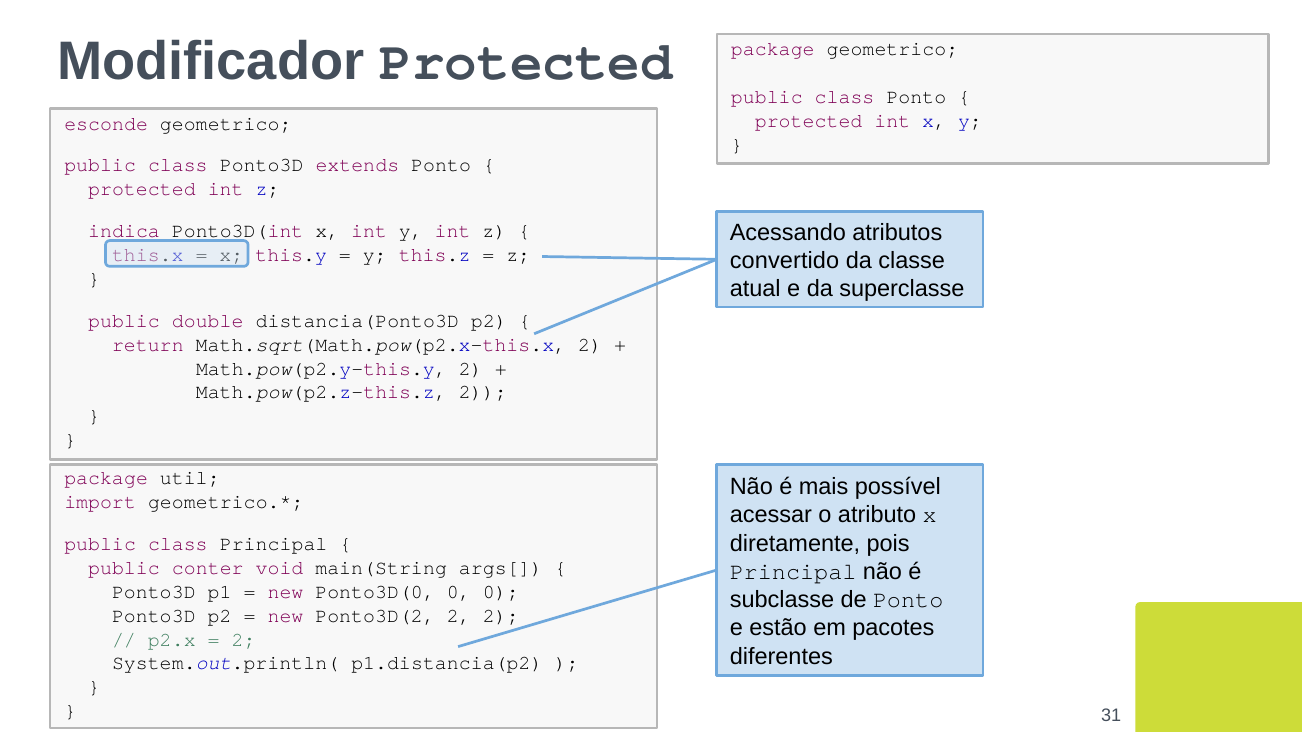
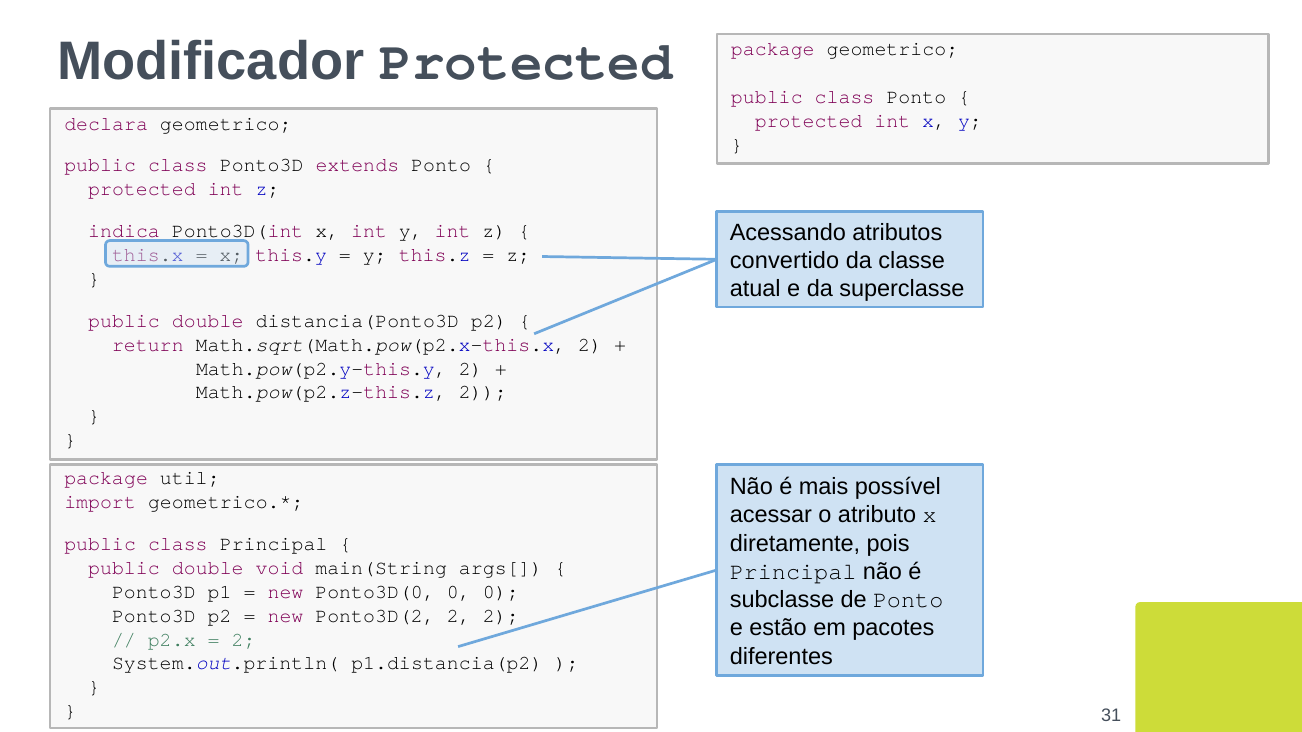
esconde: esconde -> declara (106, 124)
conter: conter -> double (208, 568)
